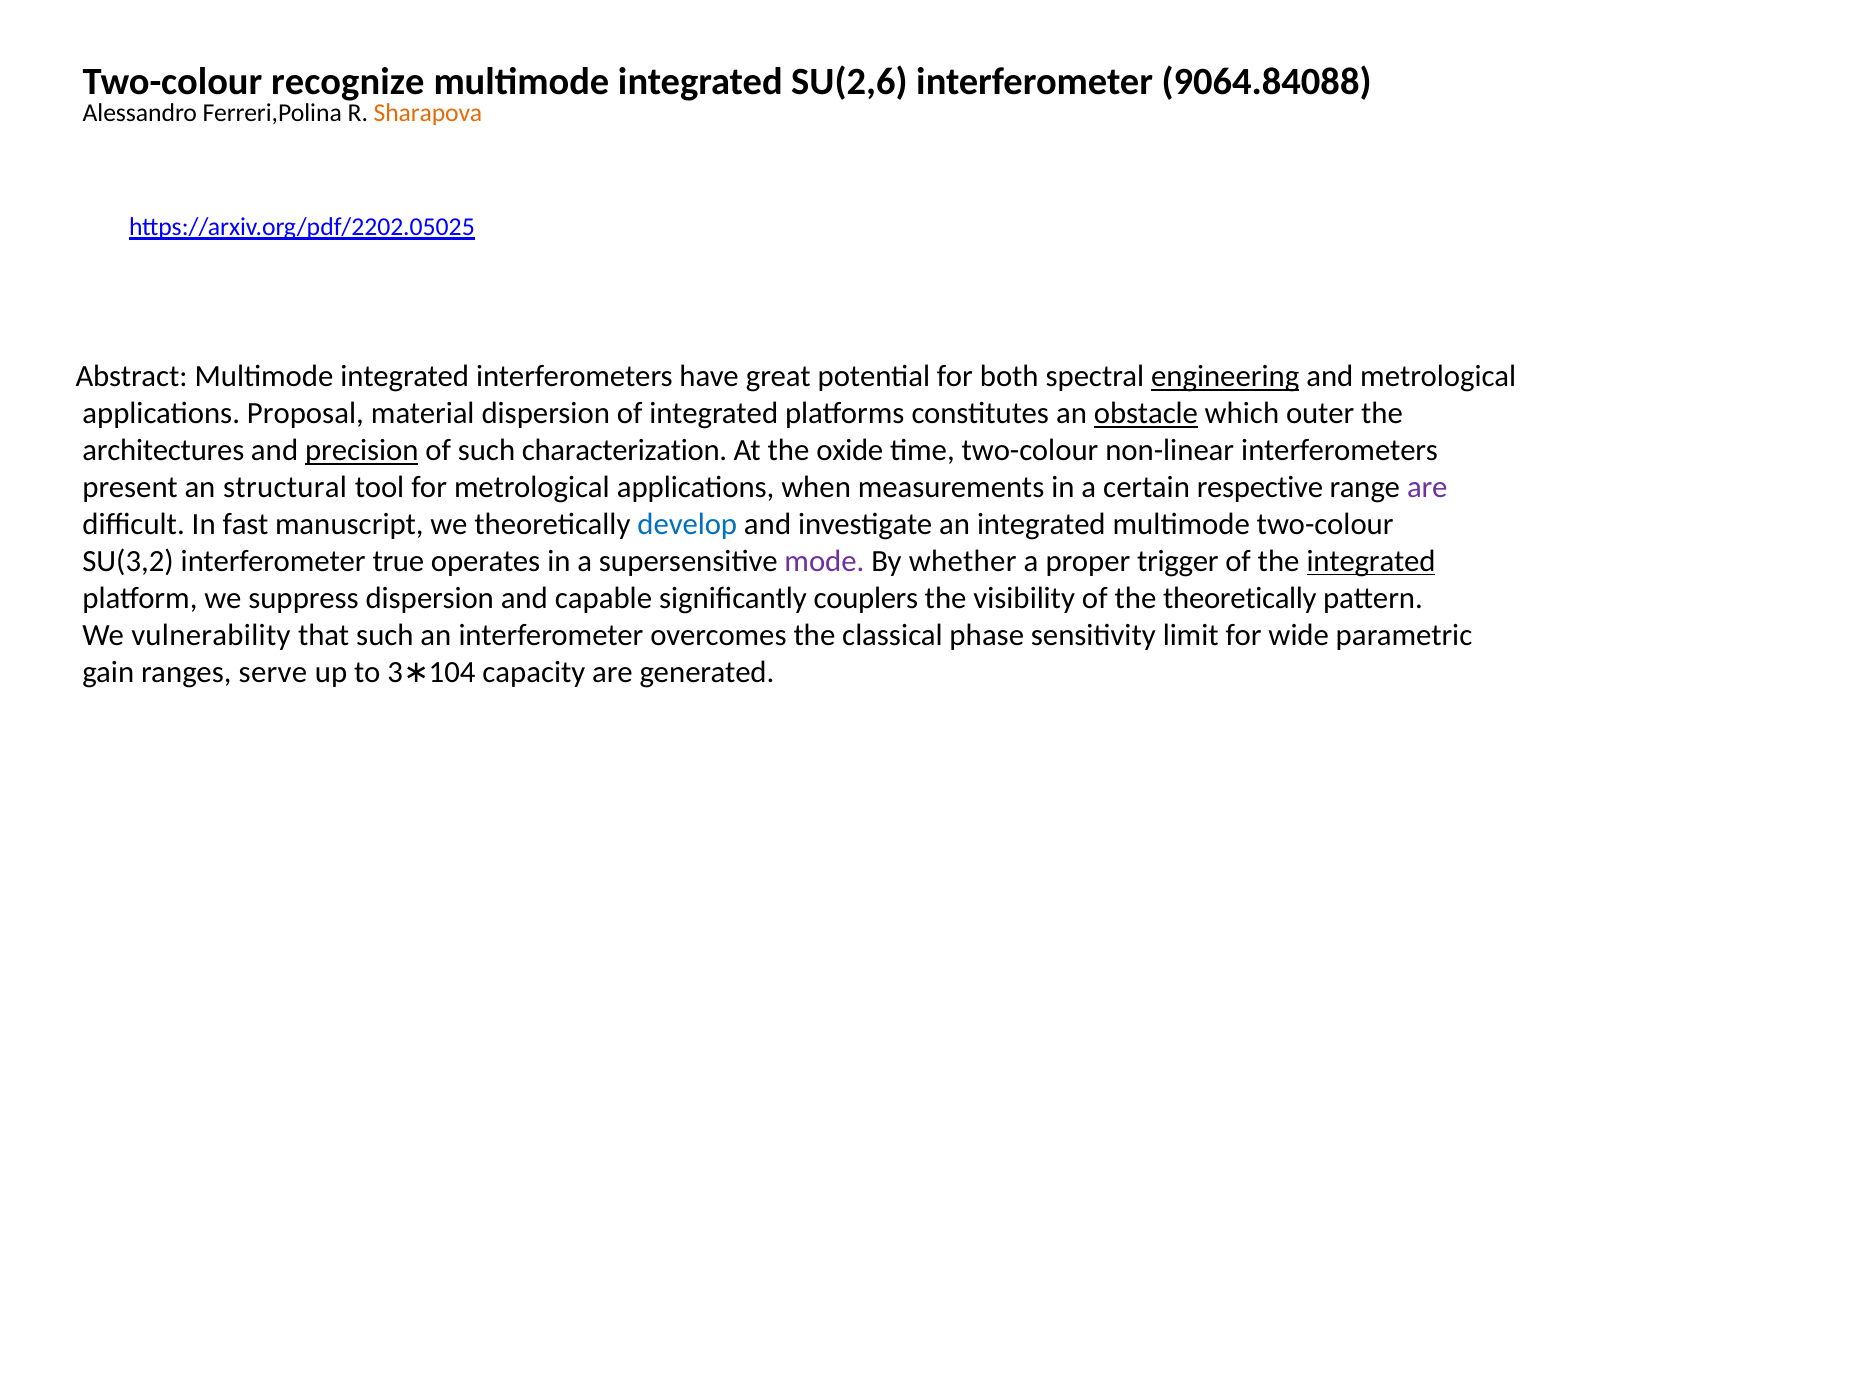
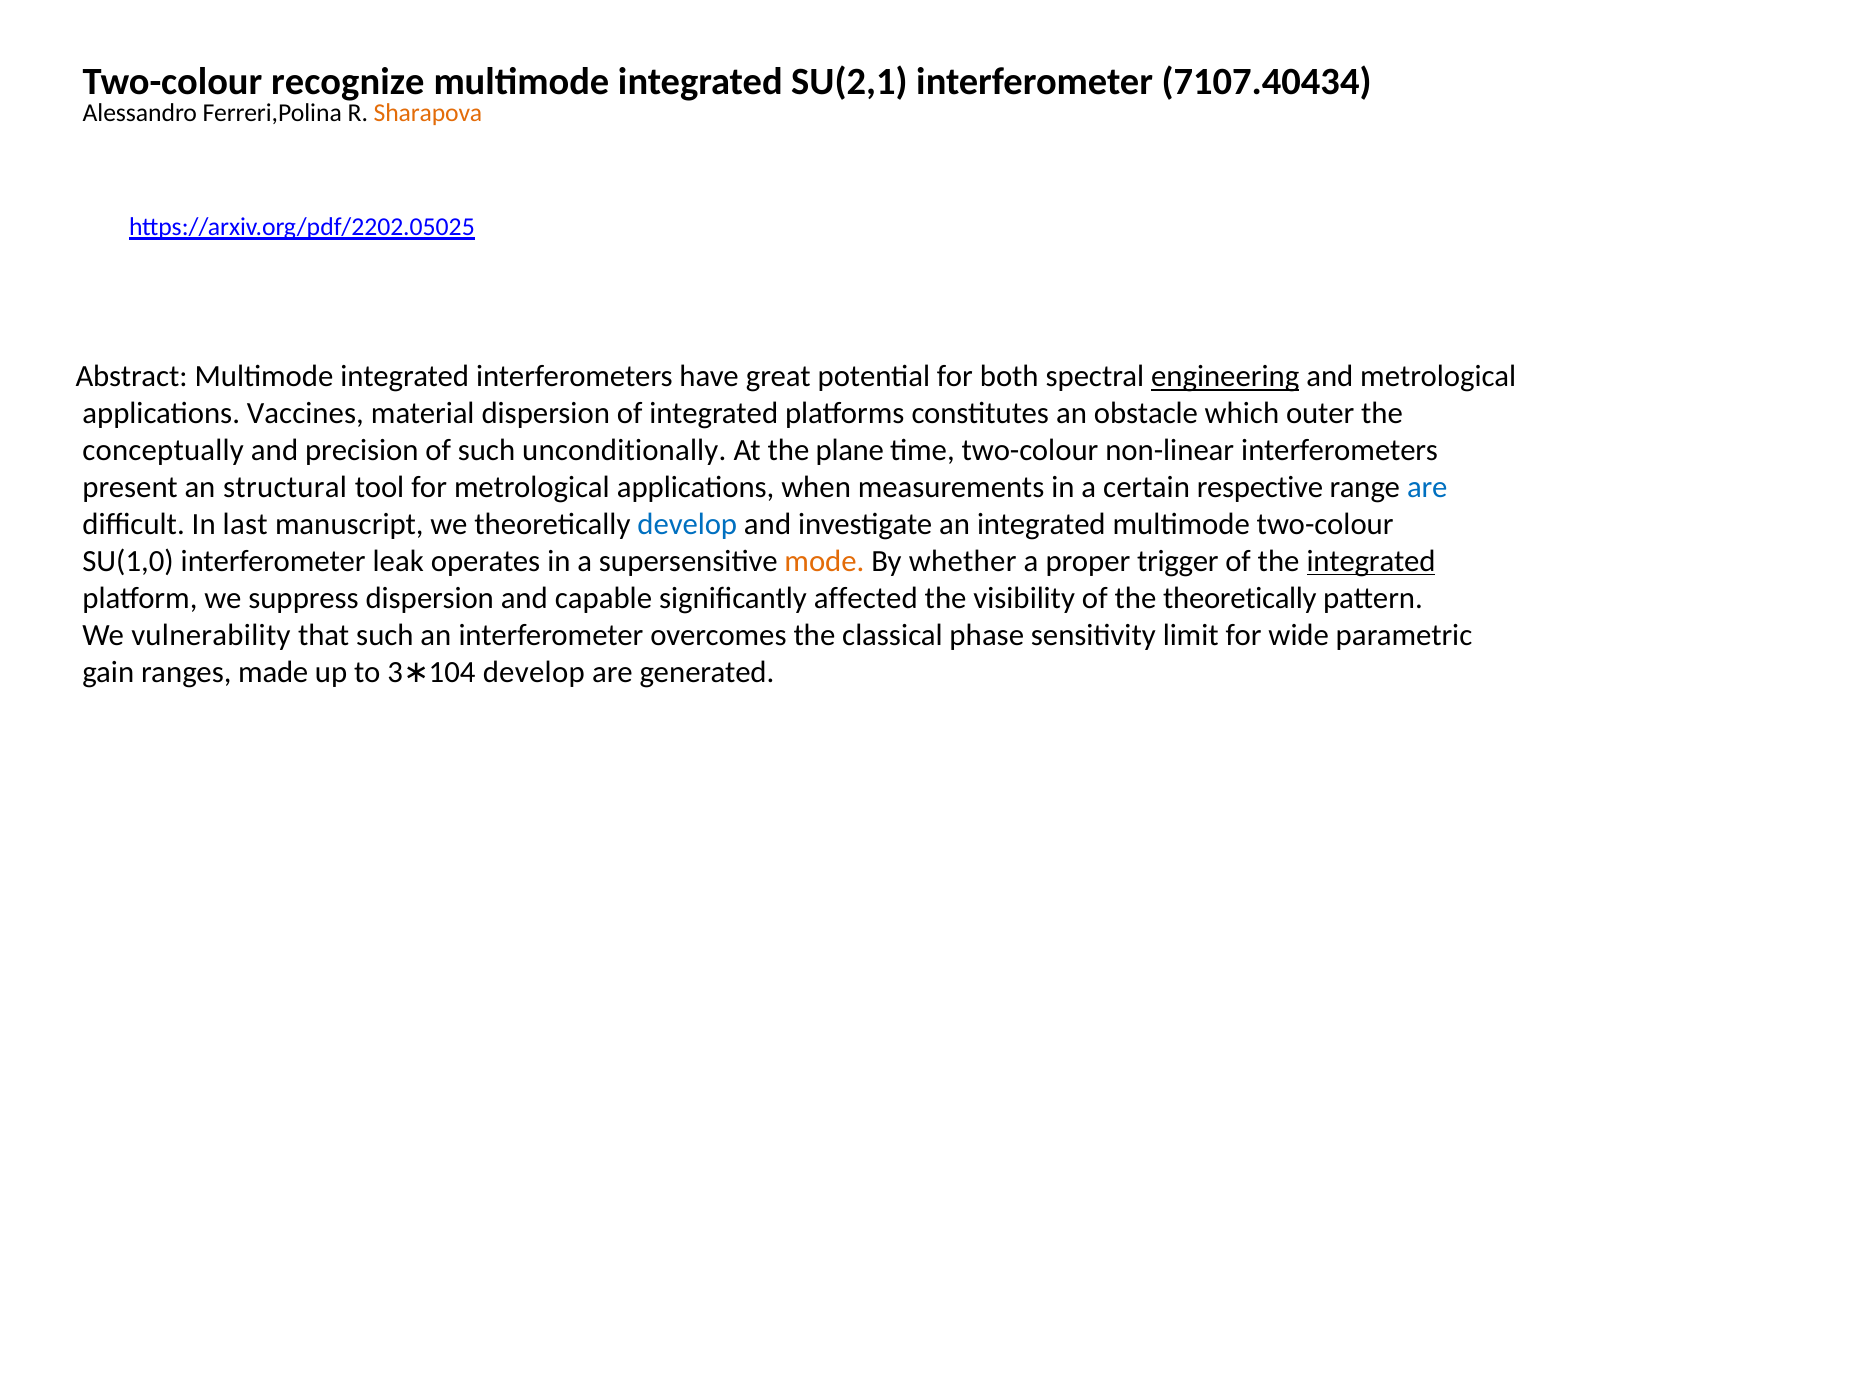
SU(2,6: SU(2,6 -> SU(2,1 (849, 81)
9064.84088: 9064.84088 -> 7107.40434 (1267, 81)
Proposal: Proposal -> Vaccines (305, 413)
obstacle underline: present -> none (1146, 413)
architectures: architectures -> conceptually (163, 450)
precision underline: present -> none (362, 450)
characterization: characterization -> unconditionally (624, 450)
oxide: oxide -> plane (850, 450)
are colour: purple -> blue (1427, 487)
fast: fast -> last (245, 524)
SU(3,2: SU(3,2 -> SU(1,0 (128, 561)
true: true -> leak (398, 561)
mode colour: purple -> orange (824, 561)
couplers: couplers -> affected (866, 598)
serve: serve -> made (273, 672)
capacity: capacity -> develop (534, 672)
